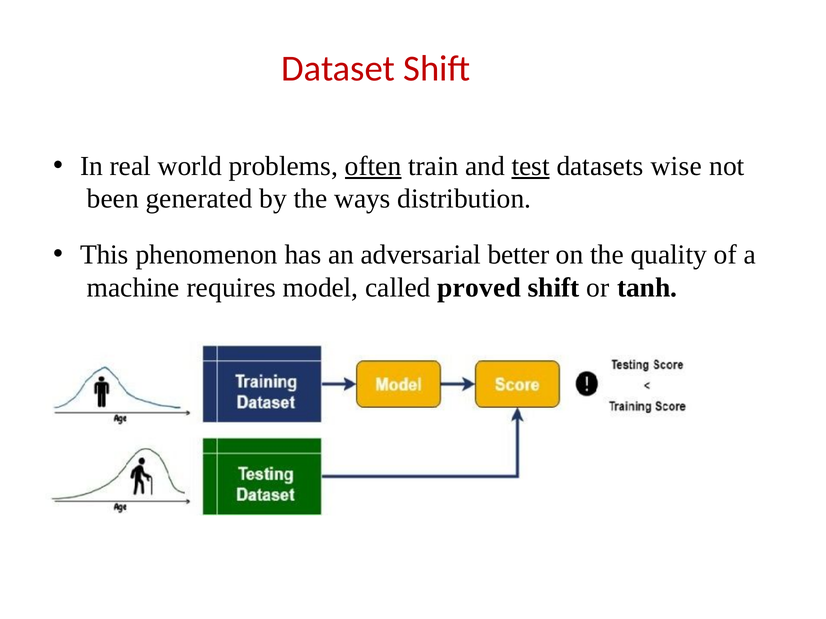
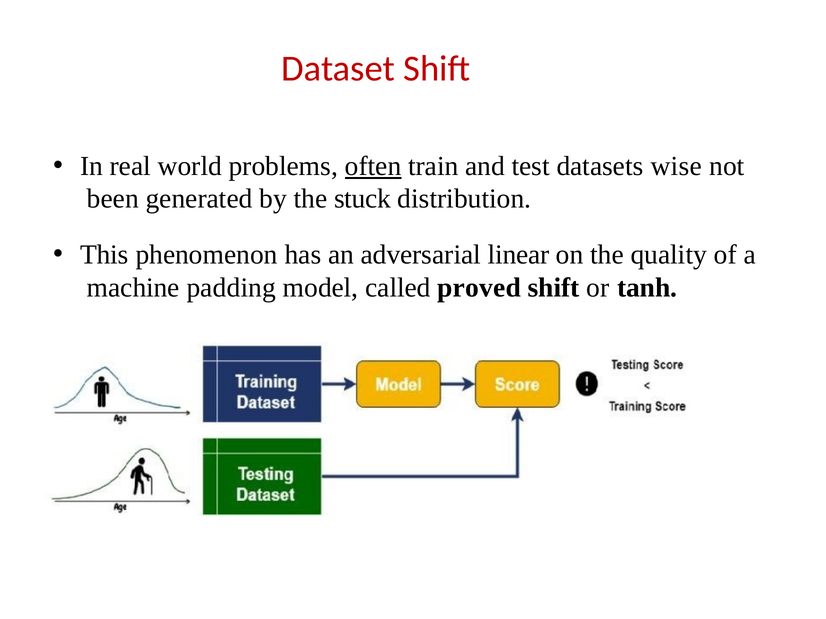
test underline: present -> none (531, 166)
ways: ways -> stuck (363, 199)
better: better -> linear (519, 255)
requires: requires -> padding (231, 288)
